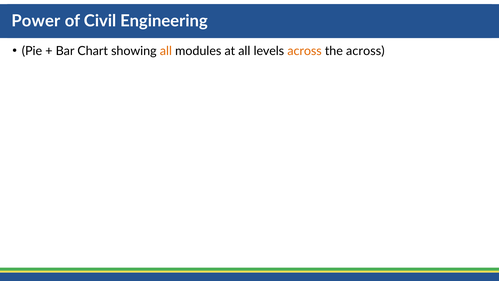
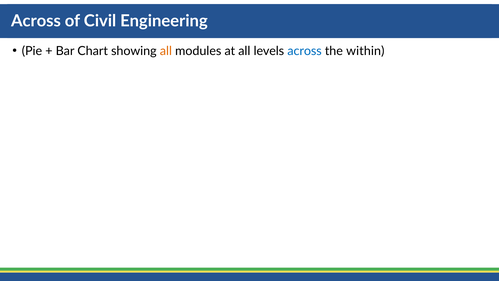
Power: Power -> Across (36, 21)
across colour: orange -> blue (305, 51)
the across: across -> within (365, 51)
